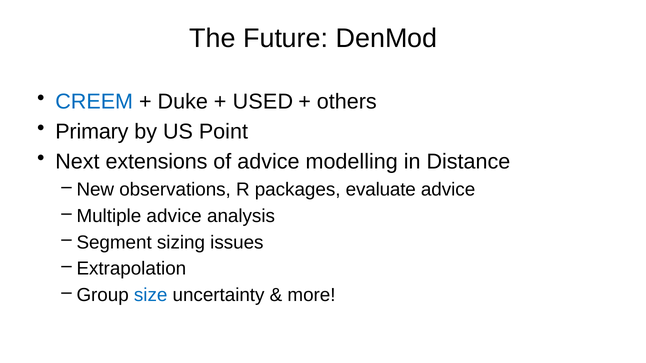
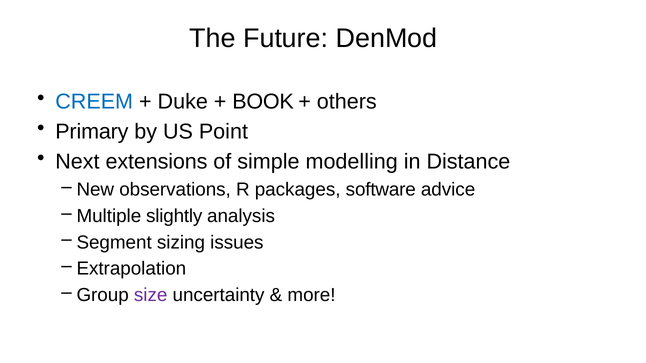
USED: USED -> BOOK (263, 102)
of advice: advice -> simple (268, 162)
evaluate: evaluate -> software (381, 190)
Multiple advice: advice -> slightly (174, 216)
size colour: blue -> purple (151, 295)
